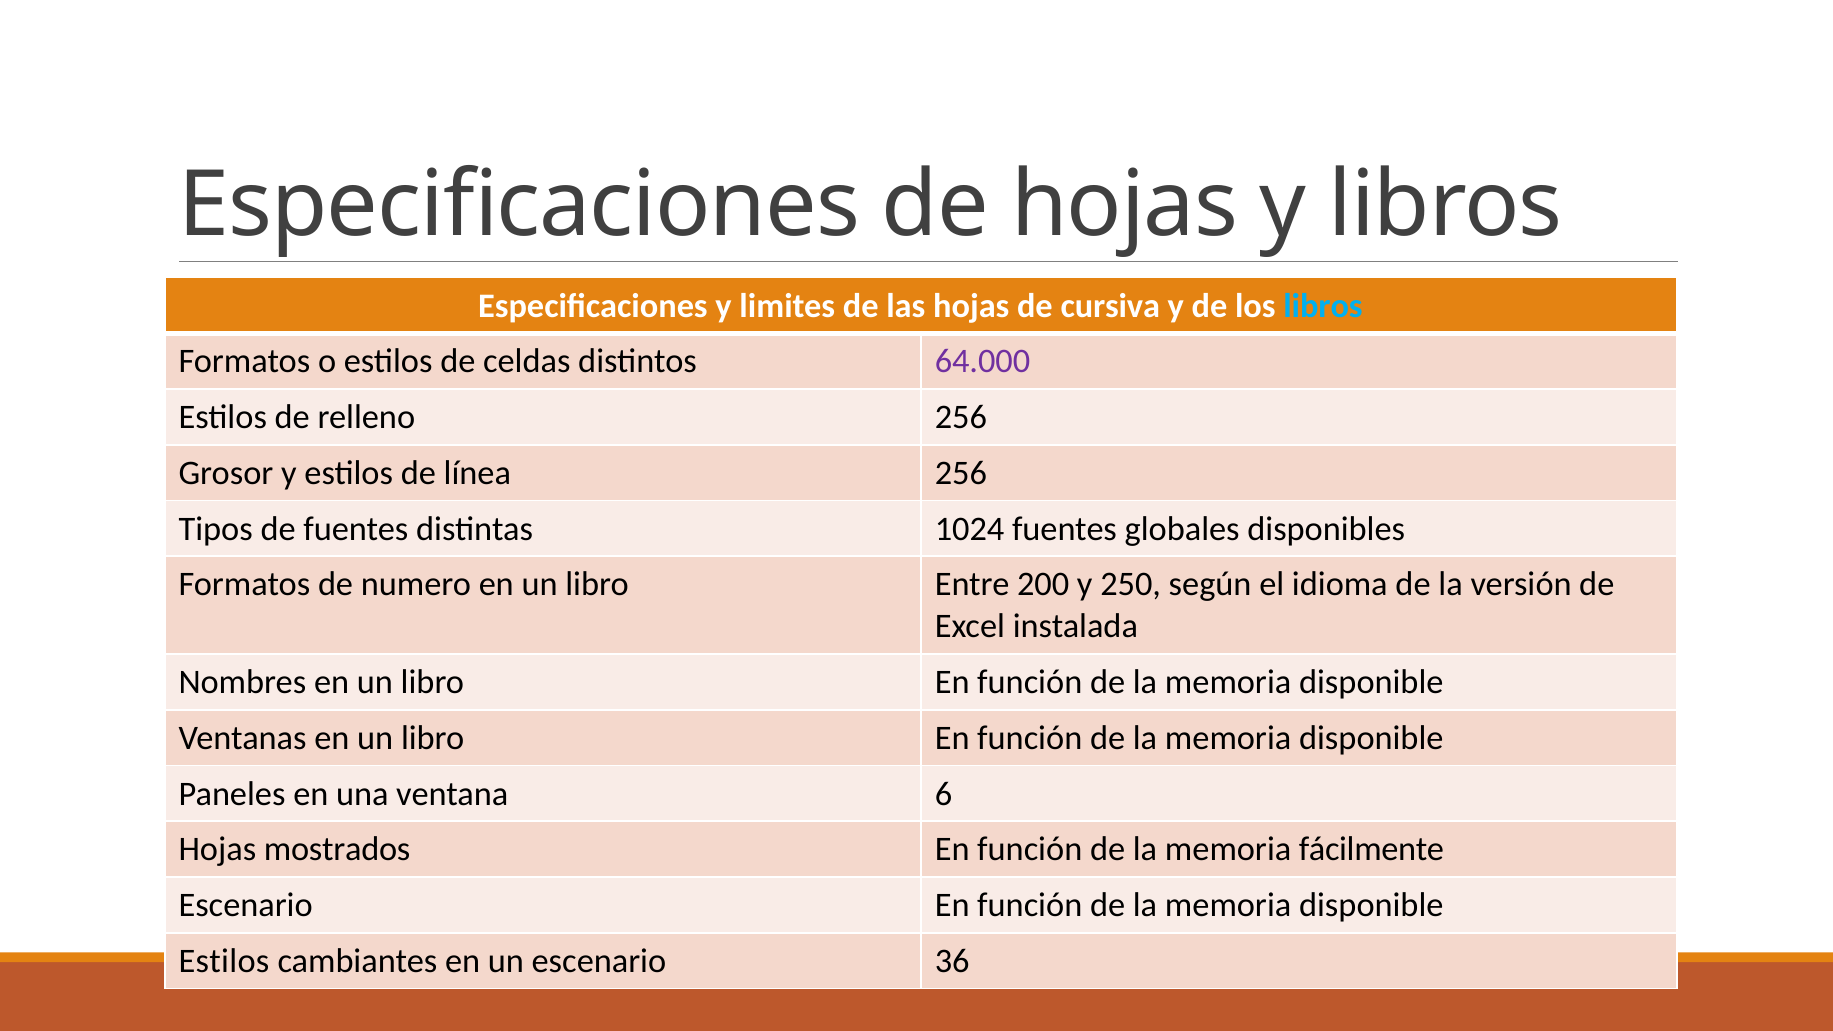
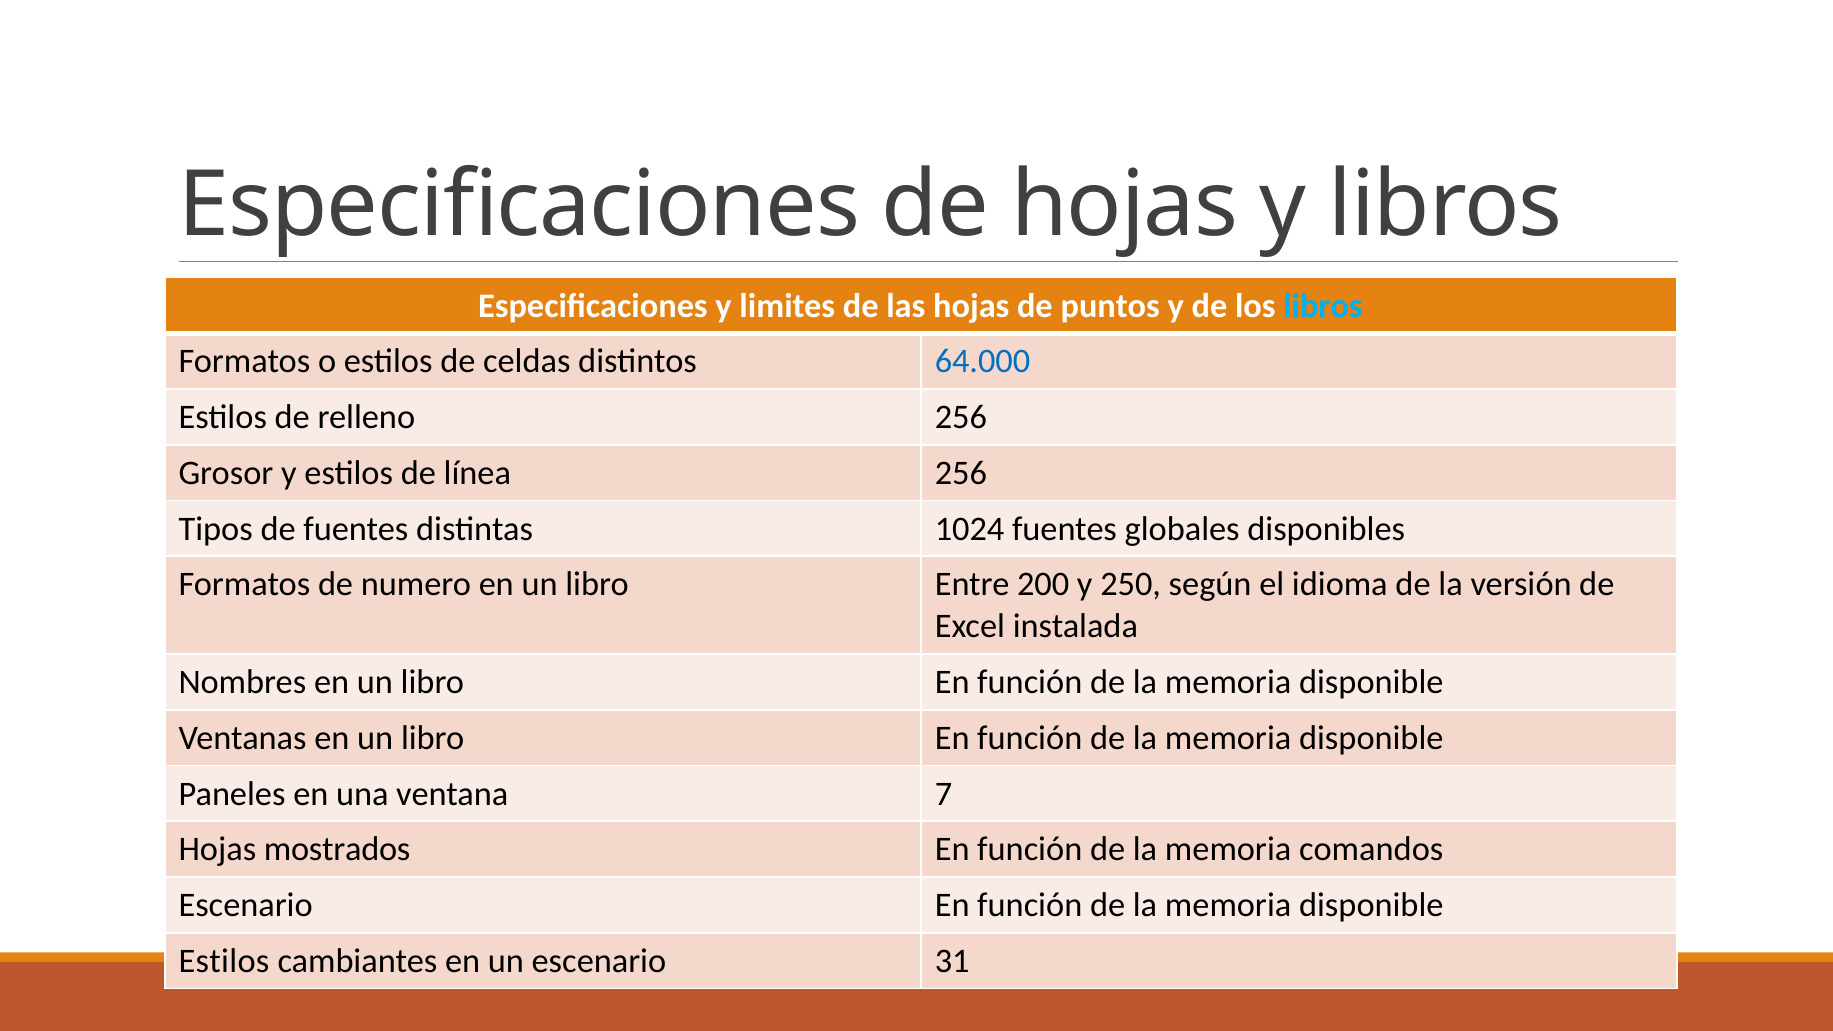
cursiva: cursiva -> puntos (1110, 306)
64.000 colour: purple -> blue (983, 362)
6: 6 -> 7 (943, 794)
fácilmente: fácilmente -> comandos (1371, 850)
36: 36 -> 31 (952, 961)
